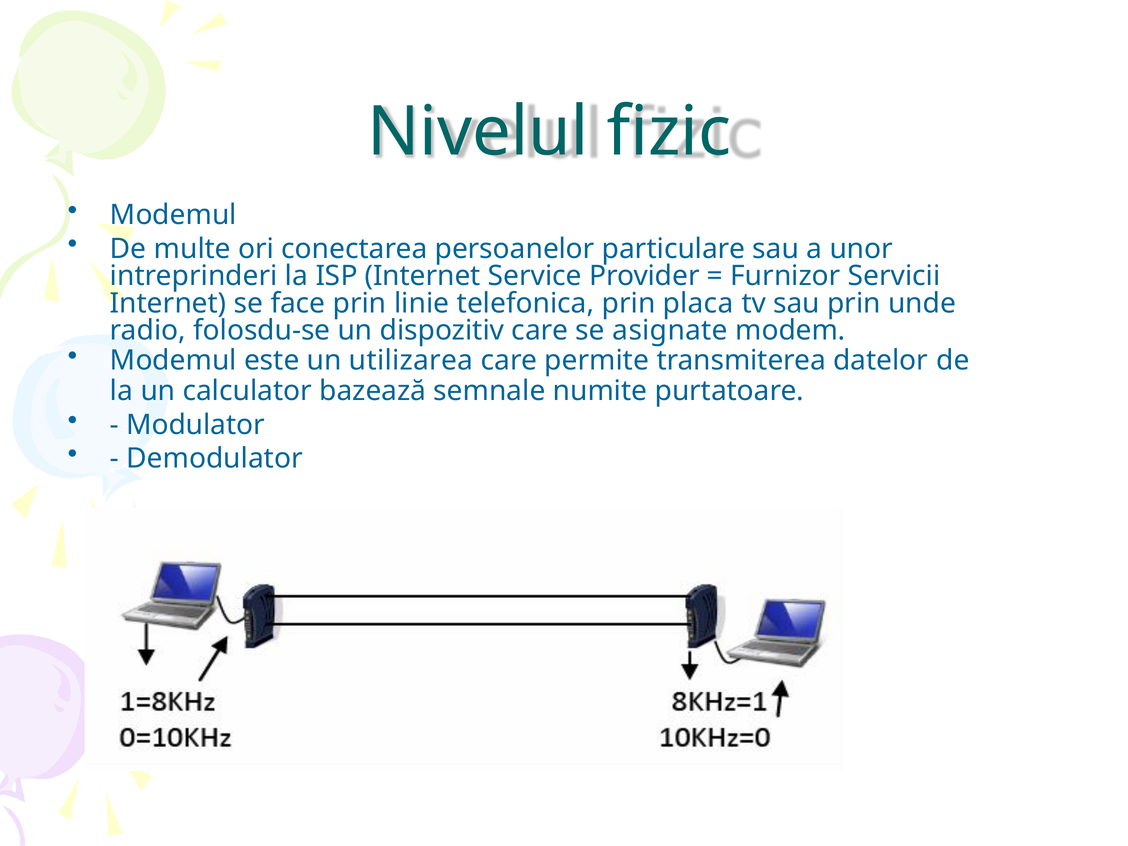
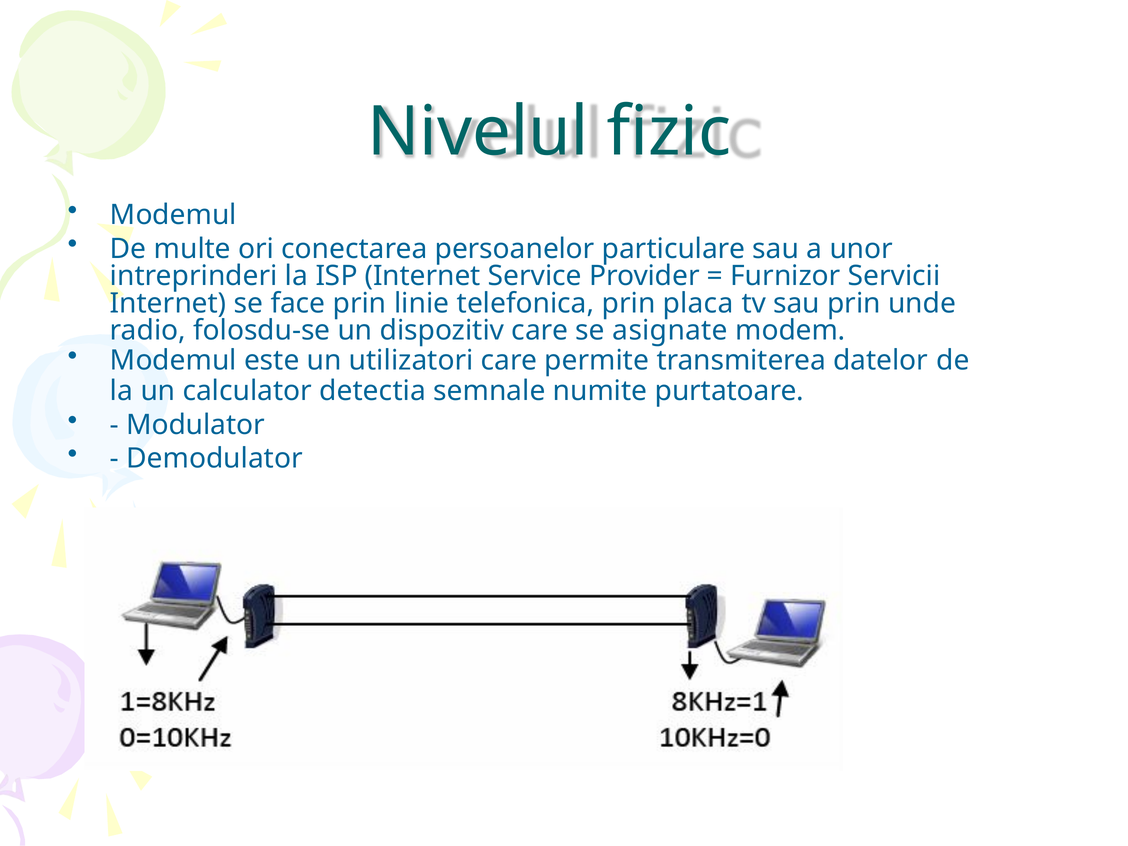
utilizarea: utilizarea -> utilizatori (411, 361)
bazează: bazează -> detectia (373, 391)
